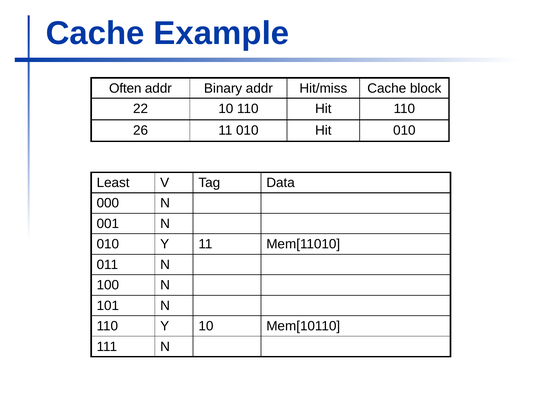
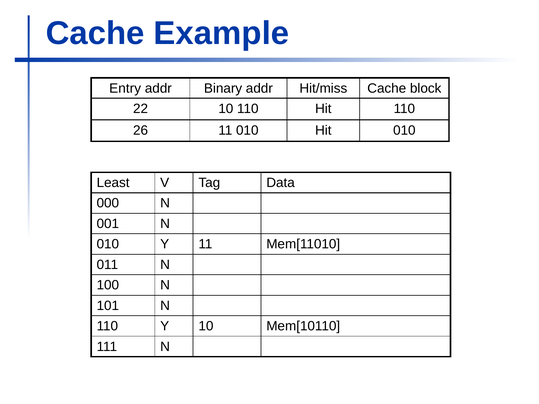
Often: Often -> Entry (125, 88)
